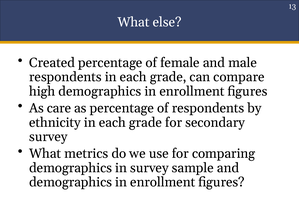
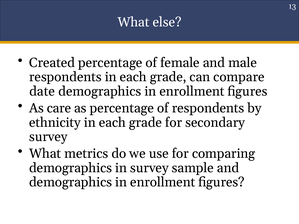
high: high -> date (42, 91)
